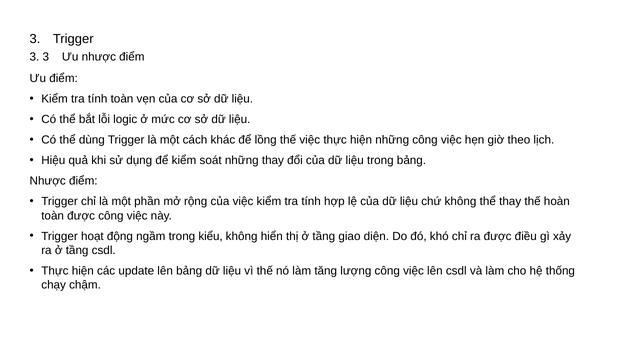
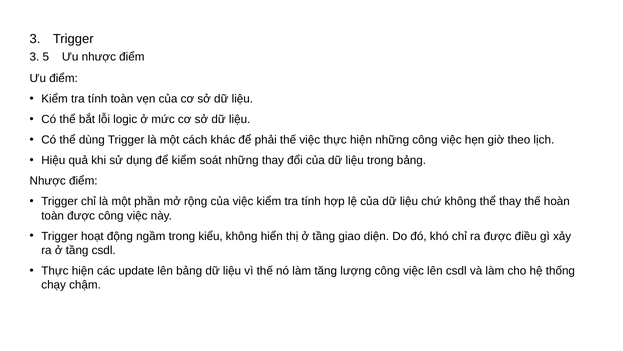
3 3: 3 -> 5 (46, 57)
lồng: lồng -> phải (266, 140)
